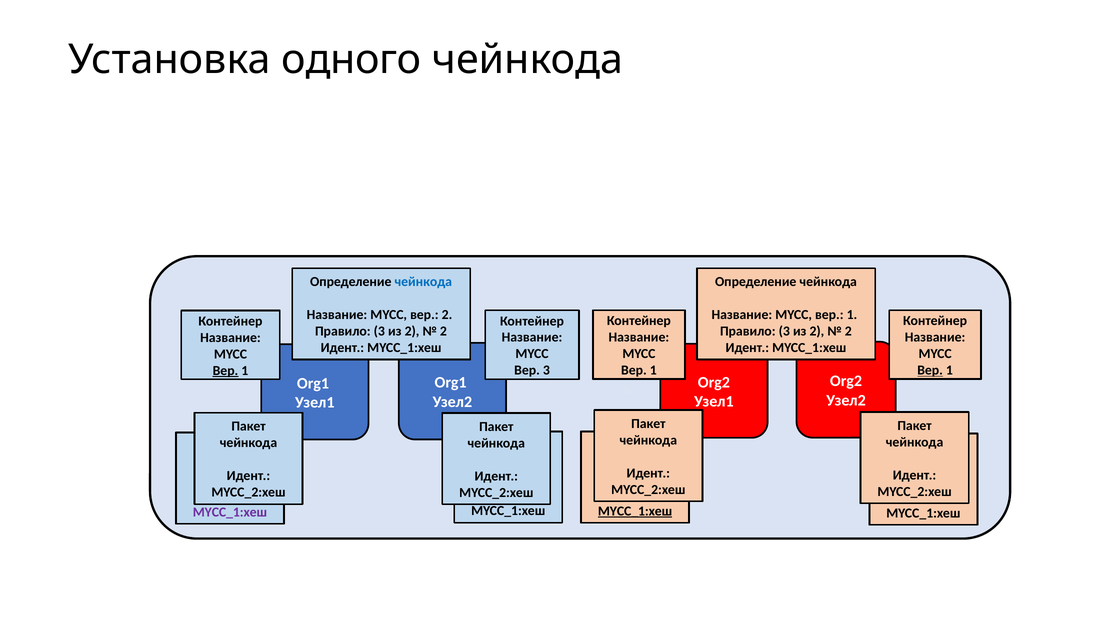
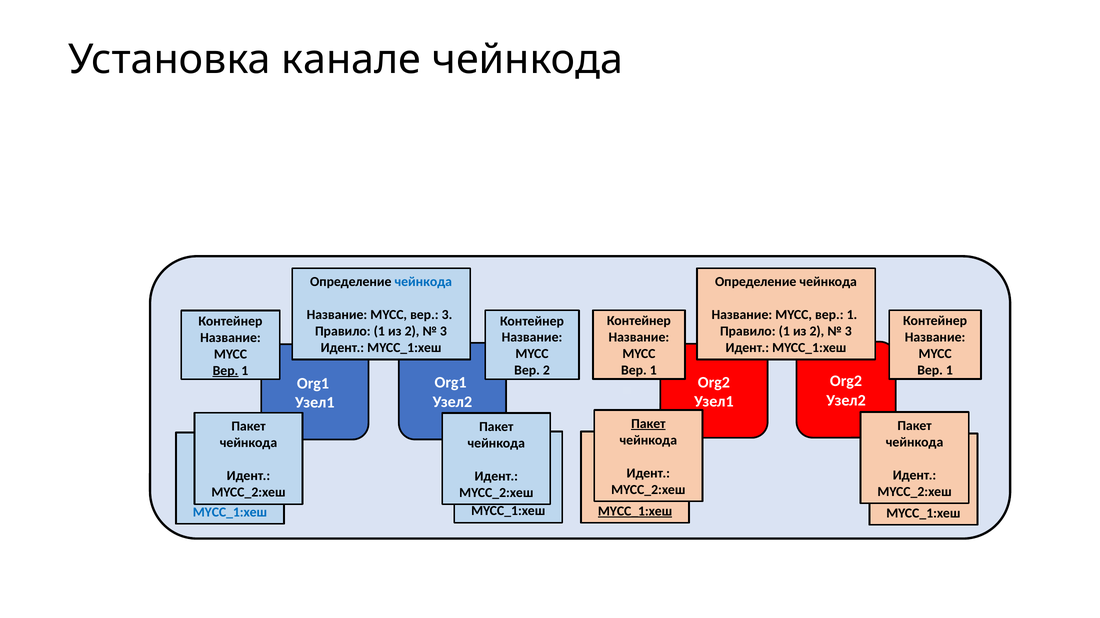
одного: одного -> канале (351, 60)
вер 2: 2 -> 3 (447, 315)
3: 3 -> 1 (379, 332)
2: 2 -> 3 (443, 332)
3: 3 -> 1 (784, 332)
2: 2 -> 3 (848, 332)
Вер underline: present -> none (930, 371)
Вер 3: 3 -> 2 (546, 371)
Пакет underline: none -> present (648, 424)
MYCC_1:хеш colour: purple -> blue (230, 513)
